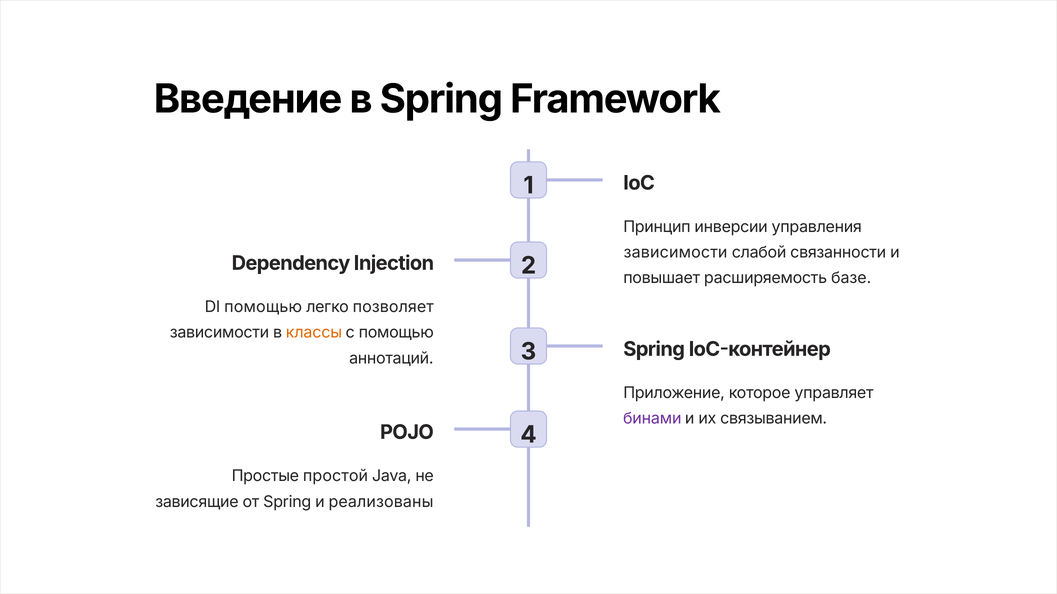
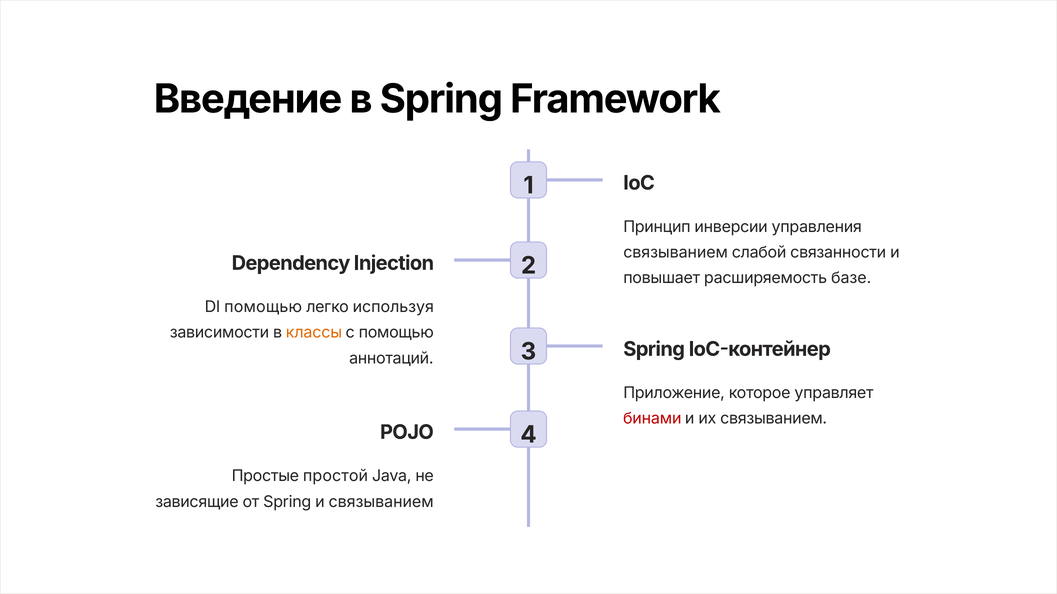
зависимости: зависимости -> связыванием (676, 253)
позволяет: позволяет -> используя (393, 307)
бинами colour: purple -> red (652, 419)
и реализованы: реализованы -> связыванием (381, 502)
